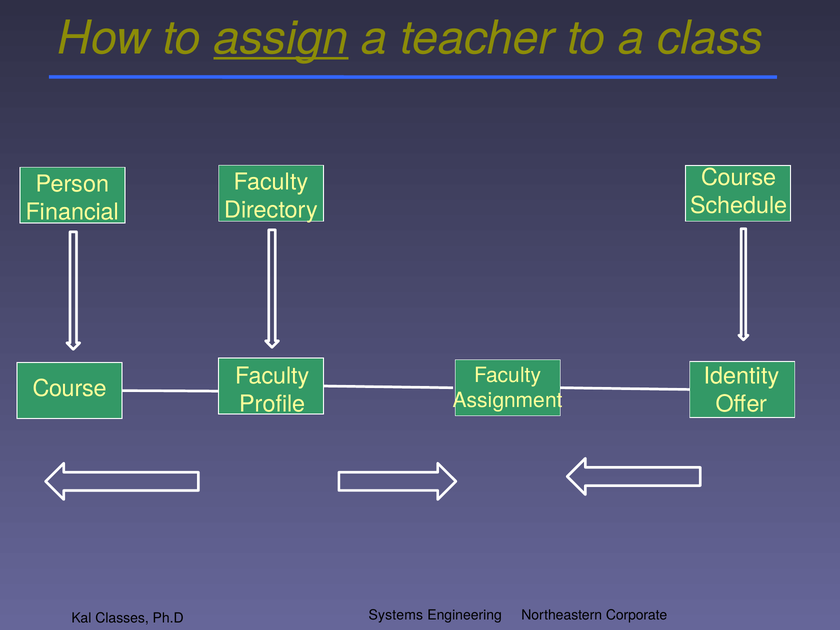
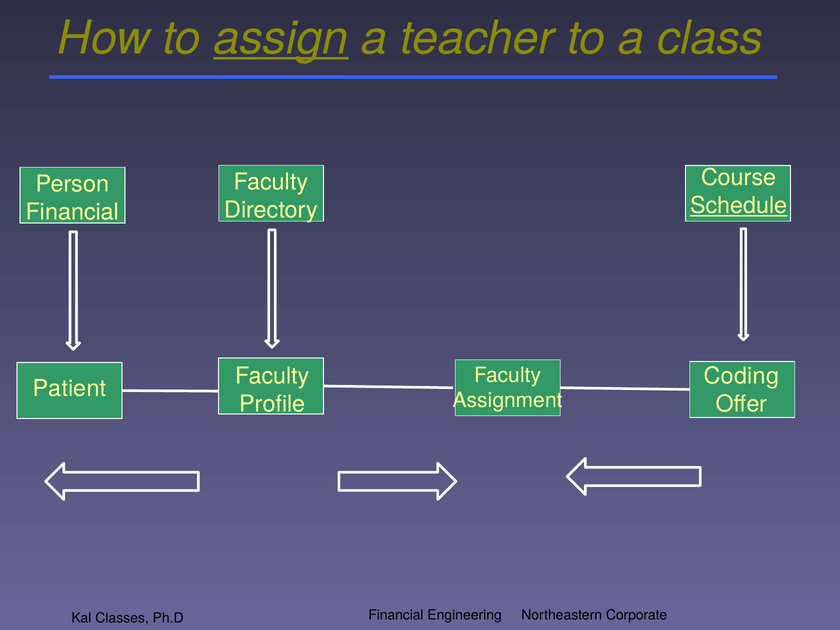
Schedule underline: none -> present (739, 206)
Identity: Identity -> Coding (741, 376)
Course: Course -> Patient (69, 388)
Systems: Systems -> Financial (396, 615)
